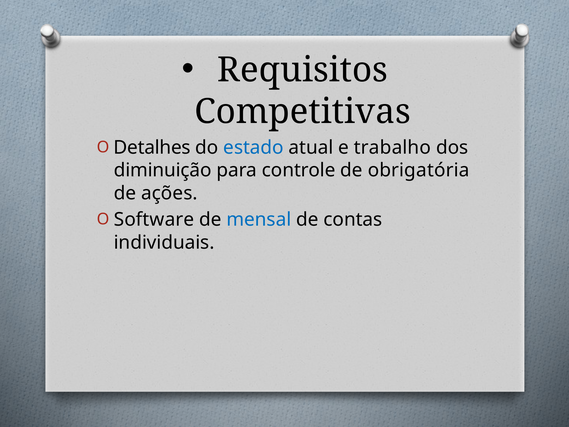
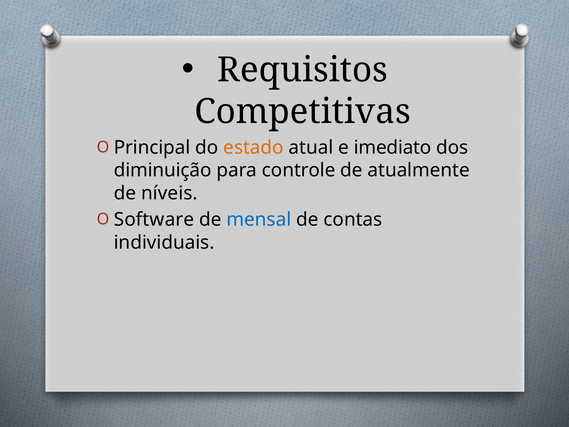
Detalhes: Detalhes -> Principal (152, 147)
estado colour: blue -> orange (254, 147)
trabalho: trabalho -> imediato (393, 147)
obrigatória: obrigatória -> atualmente (419, 170)
ações: ações -> níveis (169, 193)
